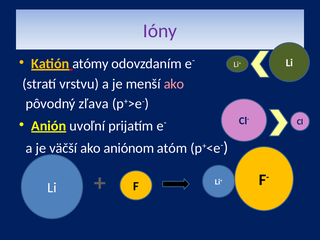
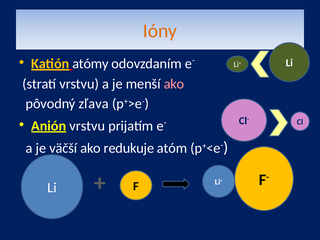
Ióny colour: purple -> orange (160, 31)
uvoľní: uvoľní -> vrstvu (87, 126)
aniónom: aniónom -> redukuje (129, 148)
